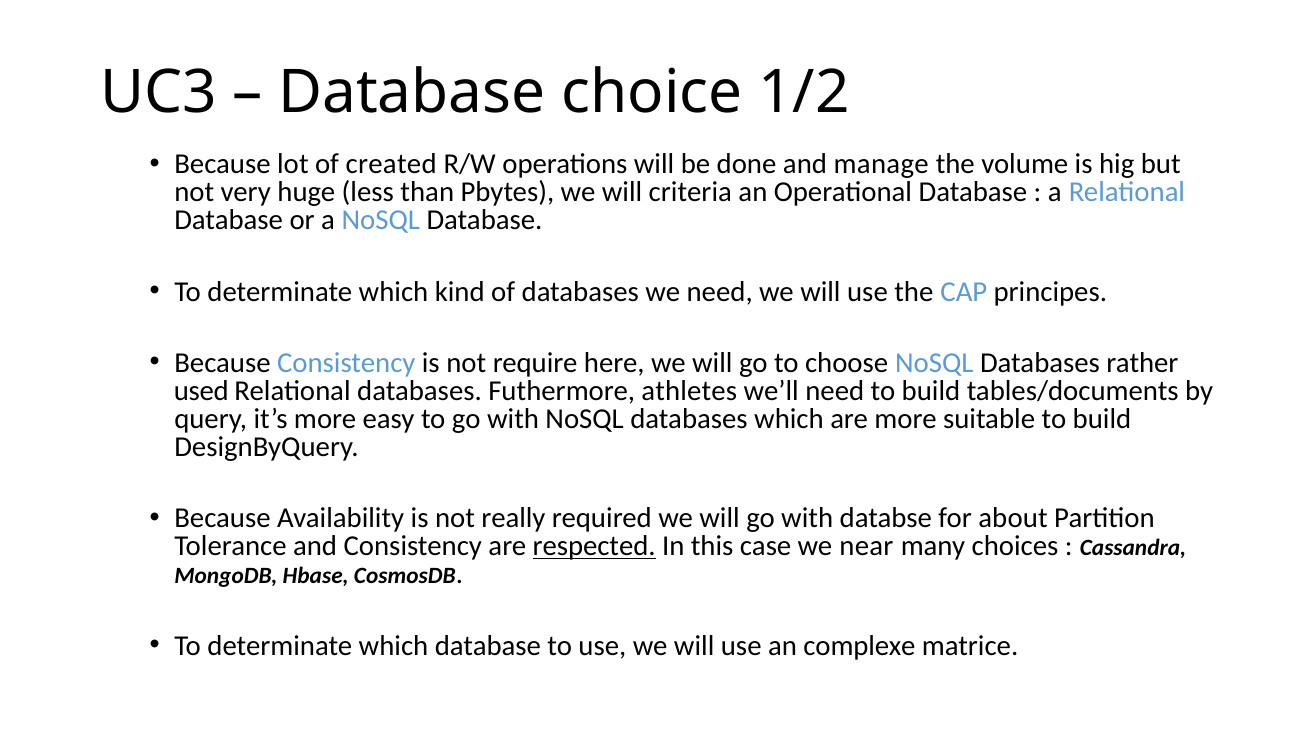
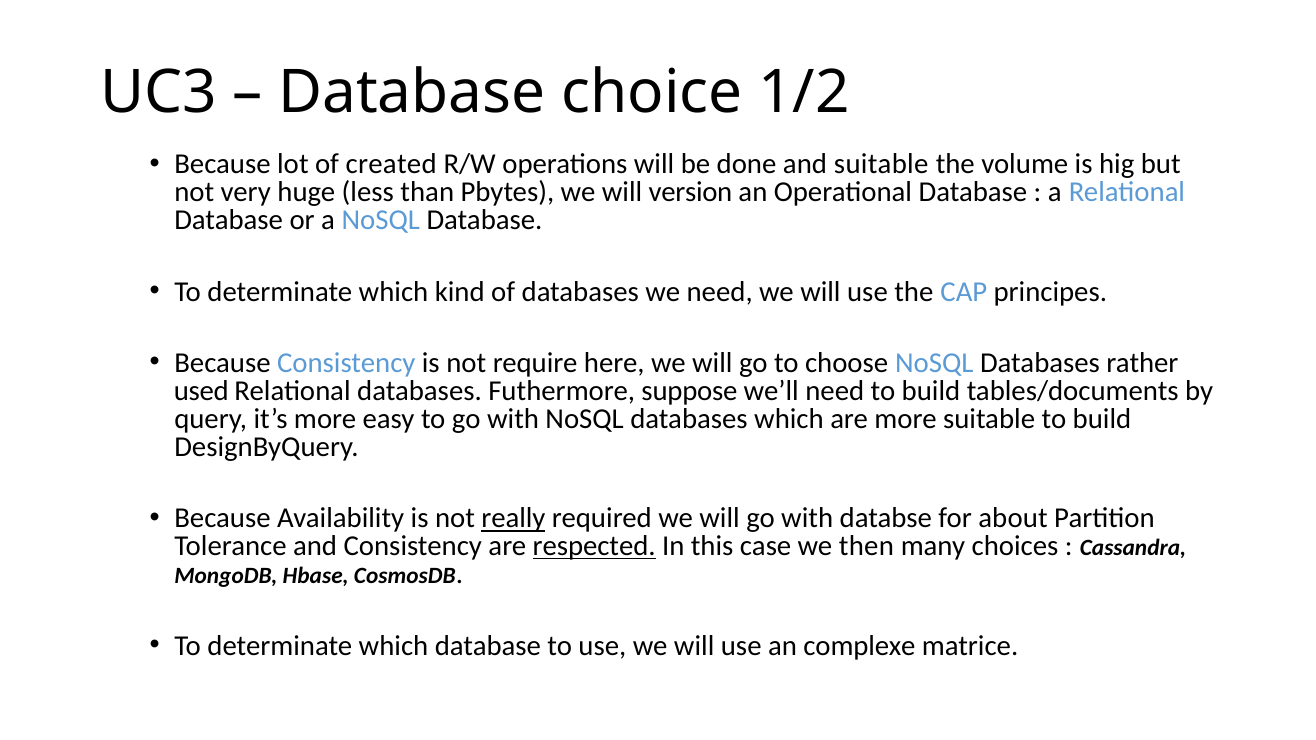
and manage: manage -> suitable (881, 165)
criteria: criteria -> version (690, 193)
athletes: athletes -> suppose (690, 391)
really underline: none -> present (513, 518)
near: near -> then (866, 546)
